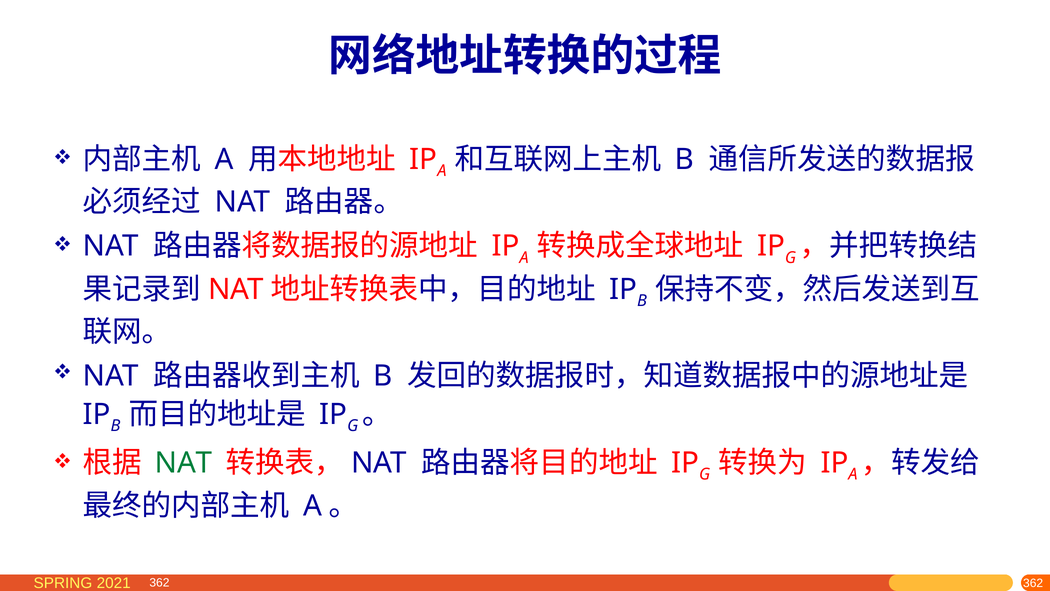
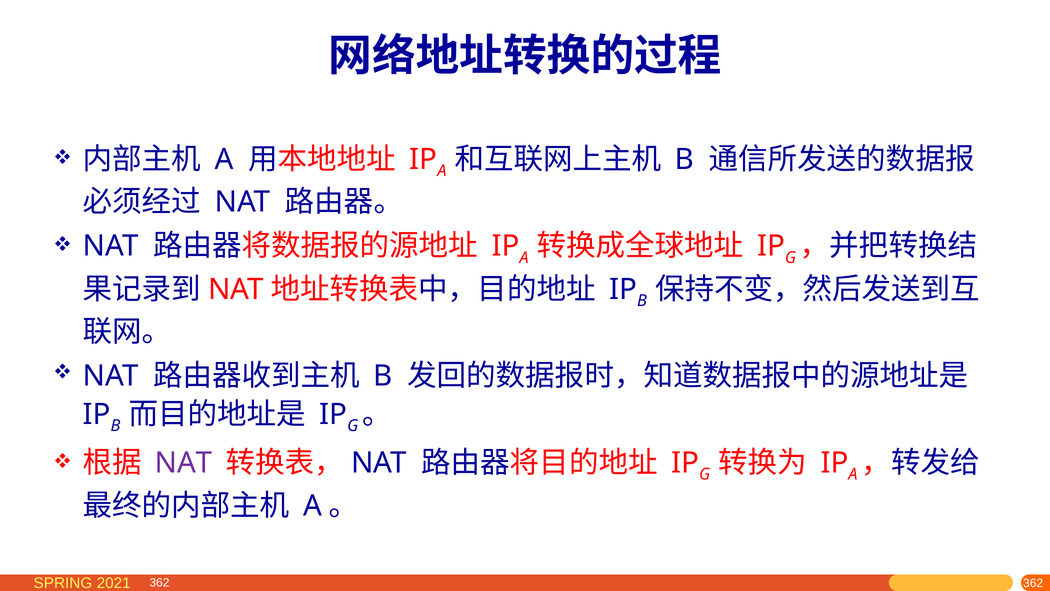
NAT colour: green -> purple (184, 463)
